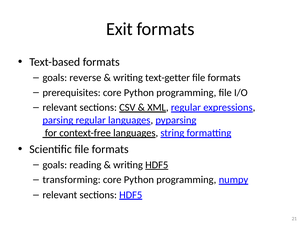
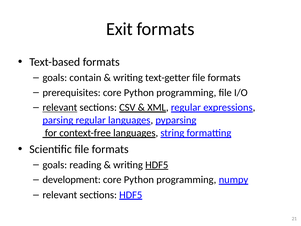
reverse: reverse -> contain (85, 78)
relevant underline: none -> present (60, 107)
transforming: transforming -> development (72, 180)
